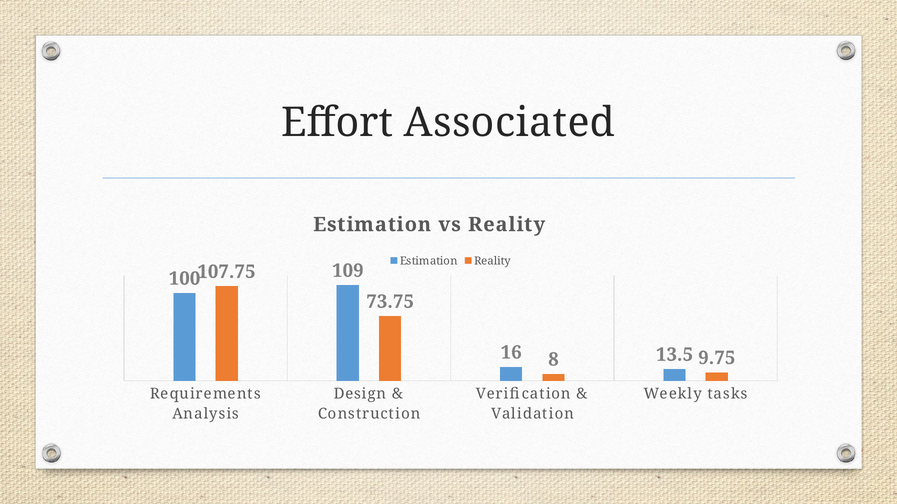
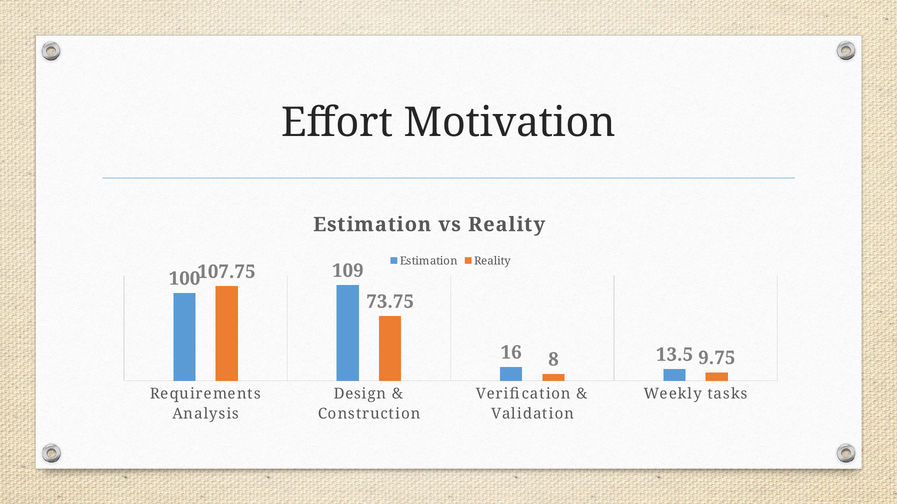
Associated: Associated -> Motivation (510, 123)
